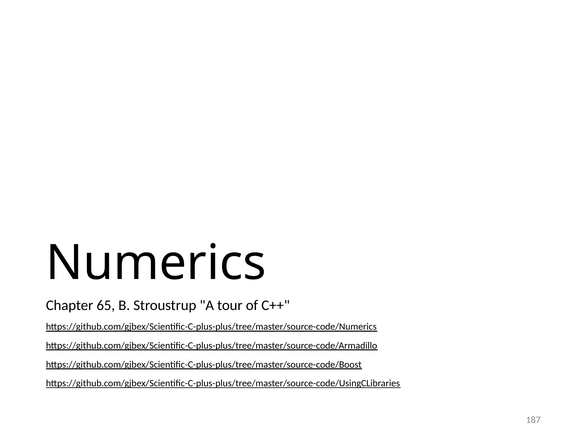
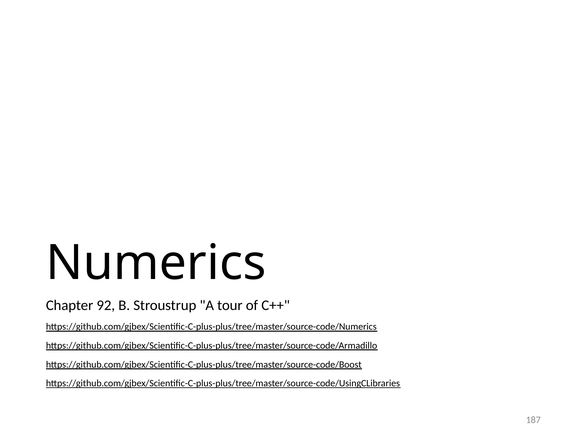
65: 65 -> 92 (106, 305)
